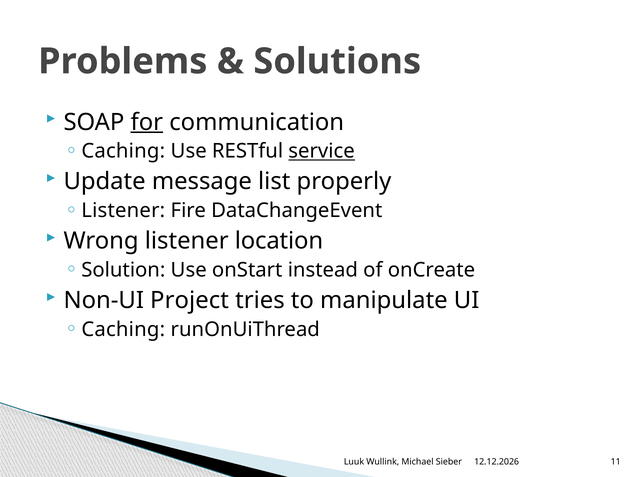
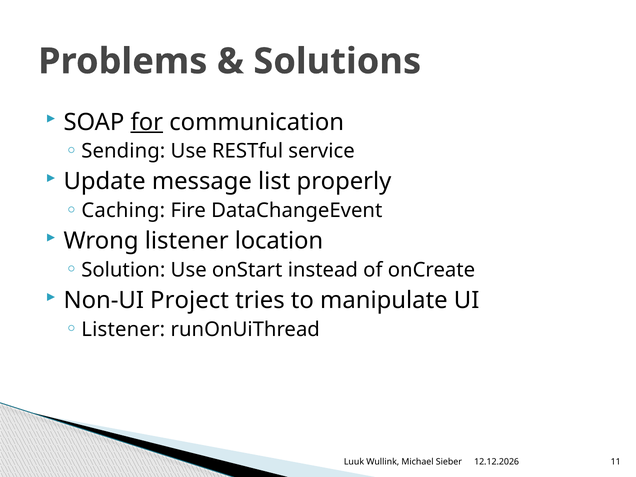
Caching: Caching -> Sending (123, 151)
service underline: present -> none (322, 151)
Listener: Listener -> Caching (123, 211)
Caching: Caching -> Listener (123, 329)
